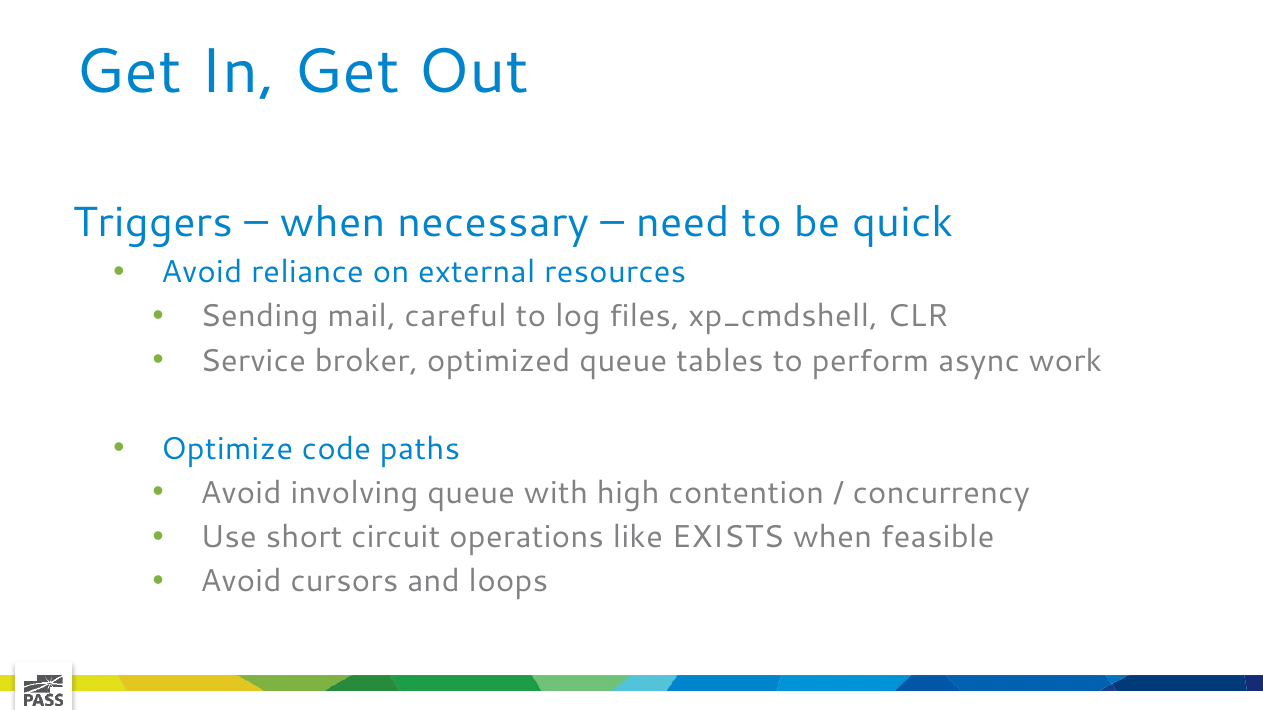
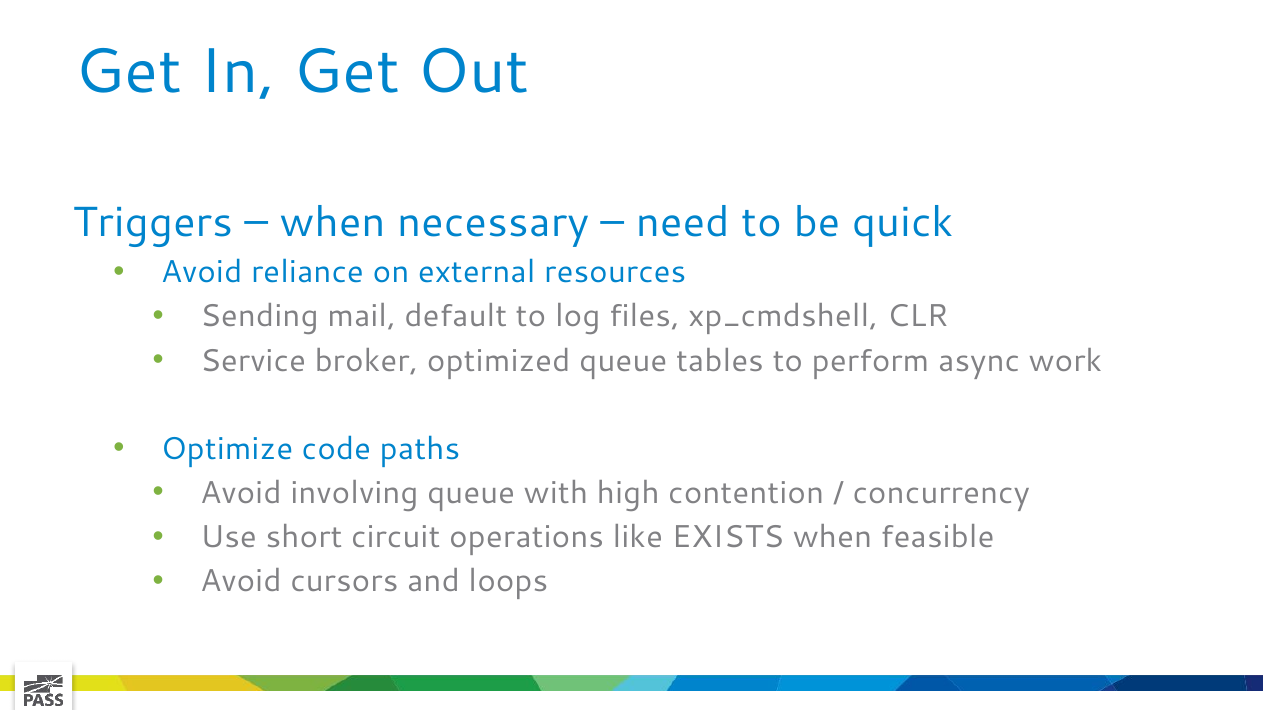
careful: careful -> default (456, 317)
